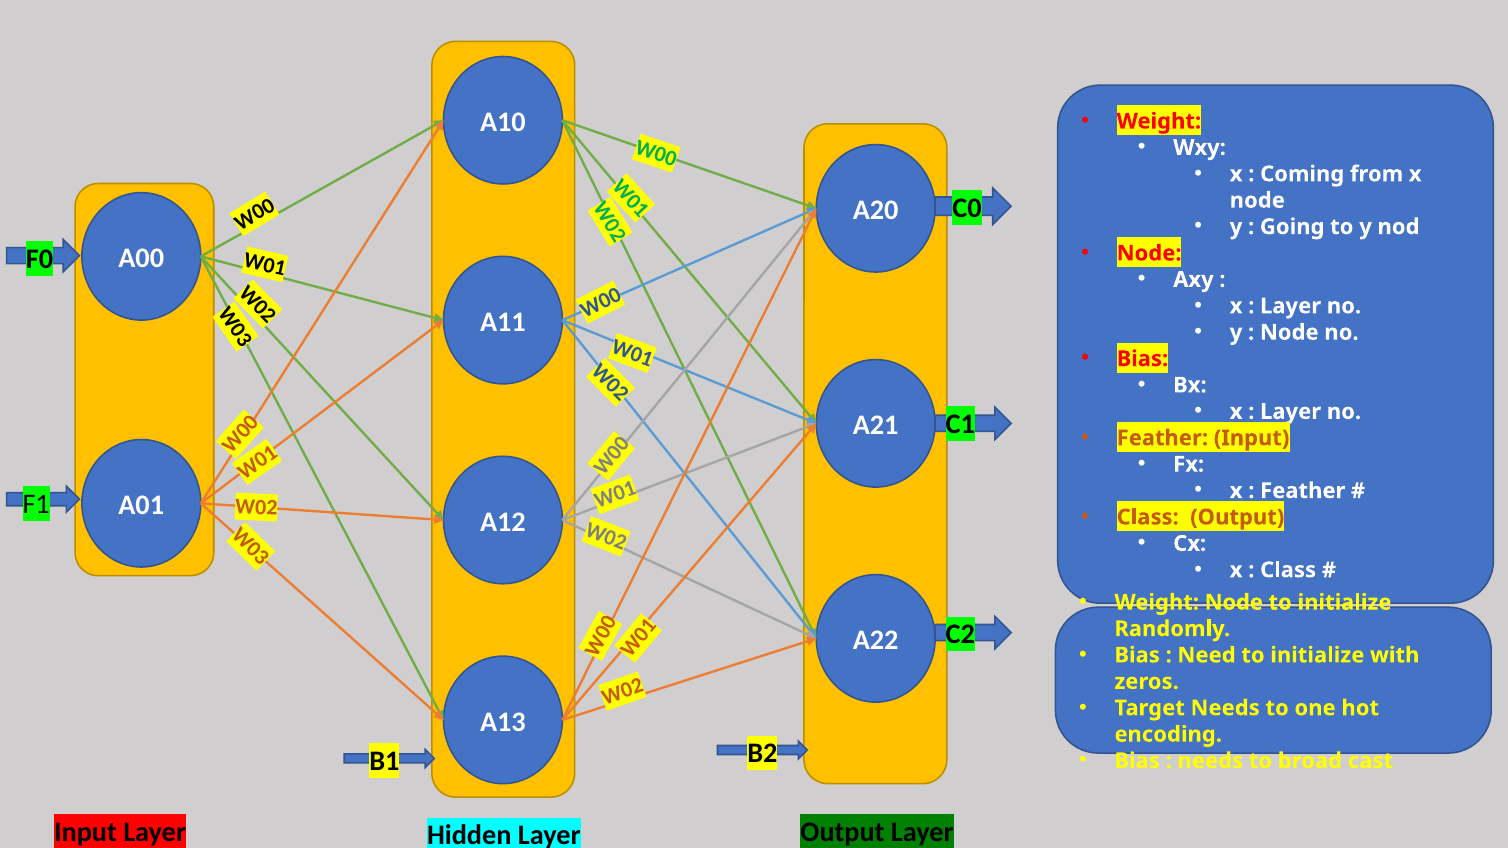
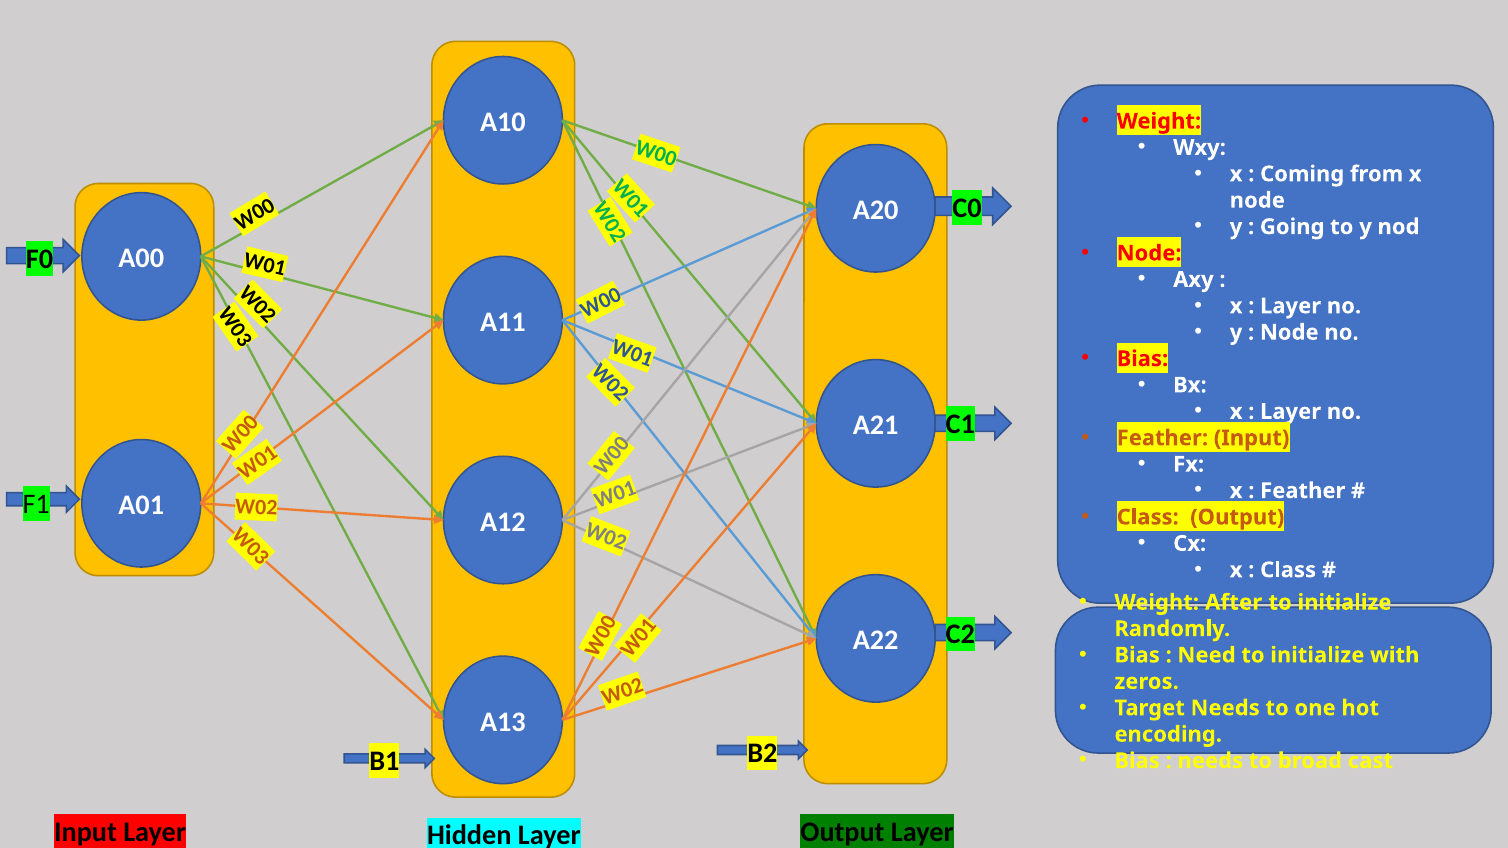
Weight Node: Node -> After (1234, 603)
